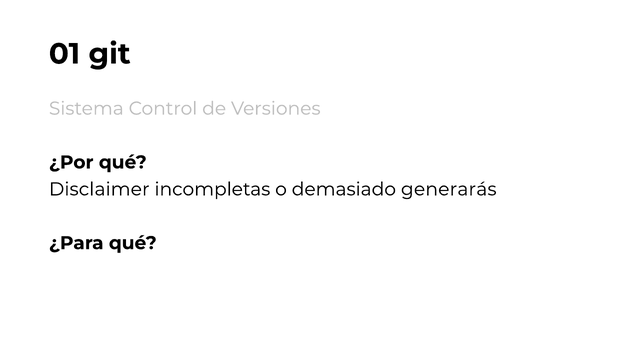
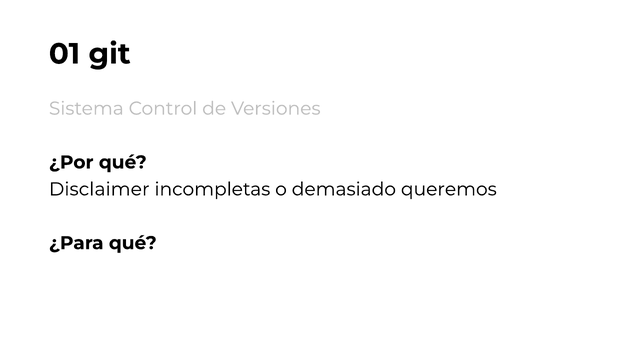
generarás: generarás -> queremos (449, 189)
